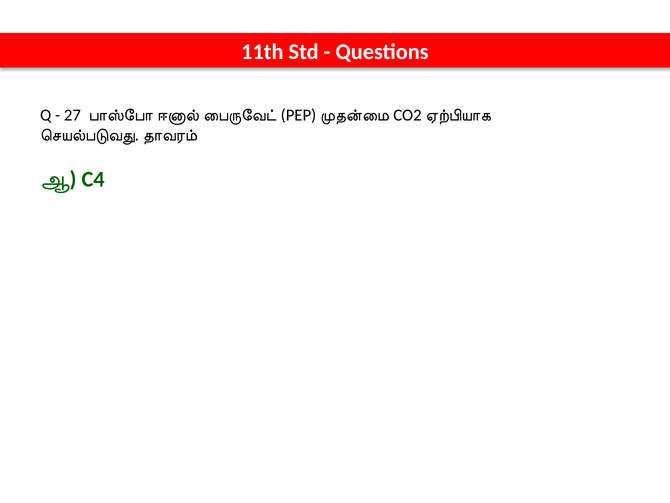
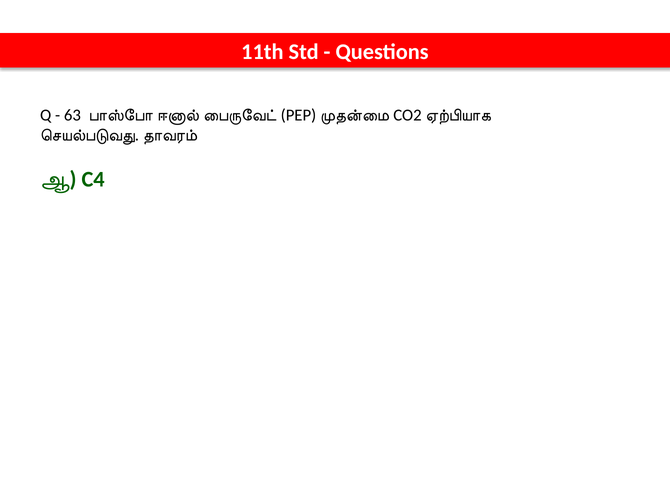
27: 27 -> 63 (72, 115)
